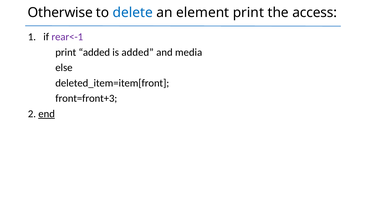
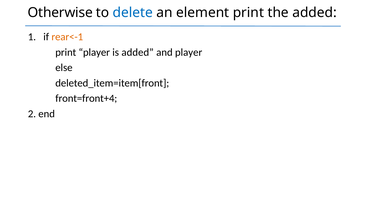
the access: access -> added (315, 12)
rear<-1 colour: purple -> orange (67, 37)
print added: added -> player (94, 52)
and media: media -> player (189, 52)
front=front+3: front=front+3 -> front=front+4 (86, 98)
end underline: present -> none (47, 114)
